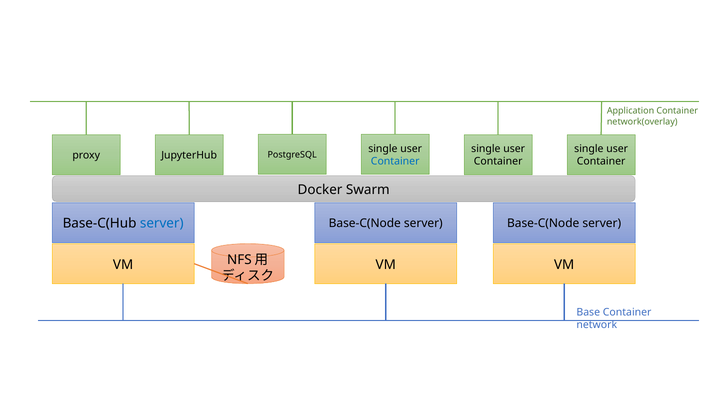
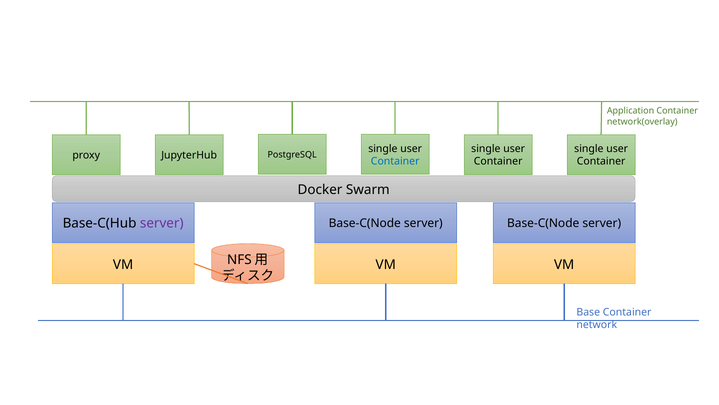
server colour: blue -> purple (162, 223)
